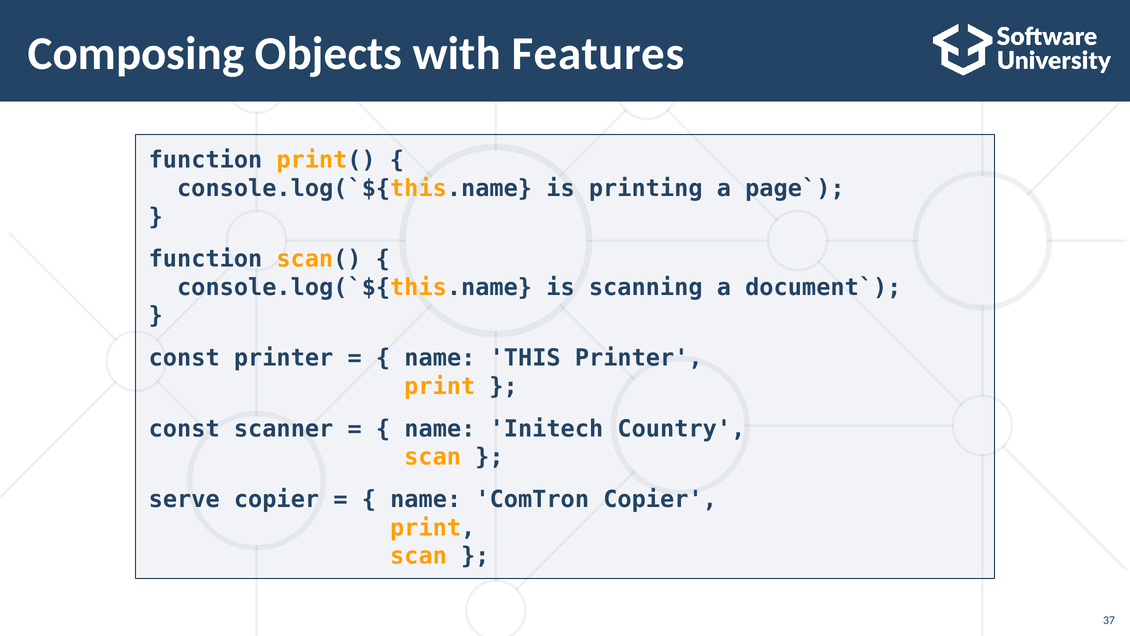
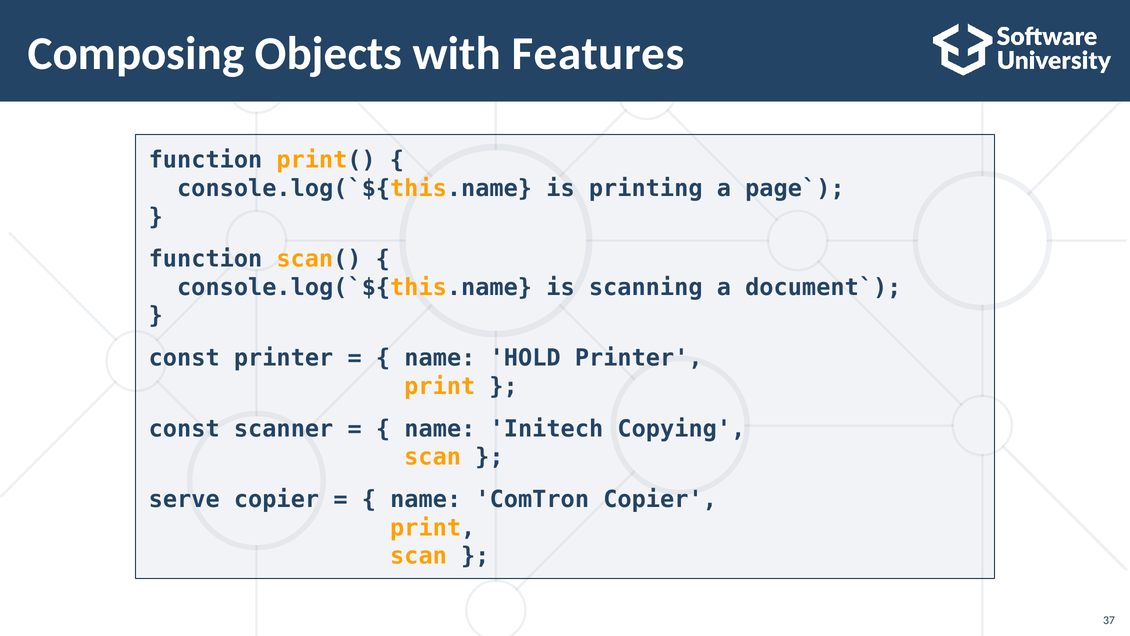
THIS: THIS -> HOLD (525, 358)
Country: Country -> Copying (681, 429)
